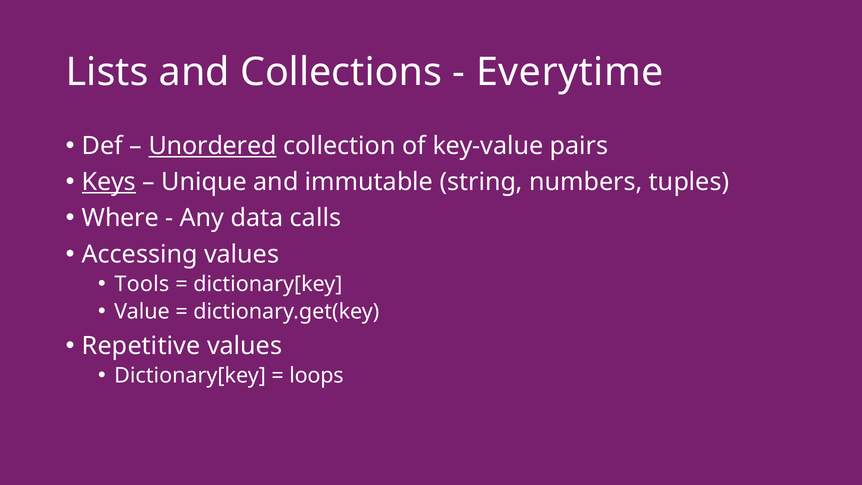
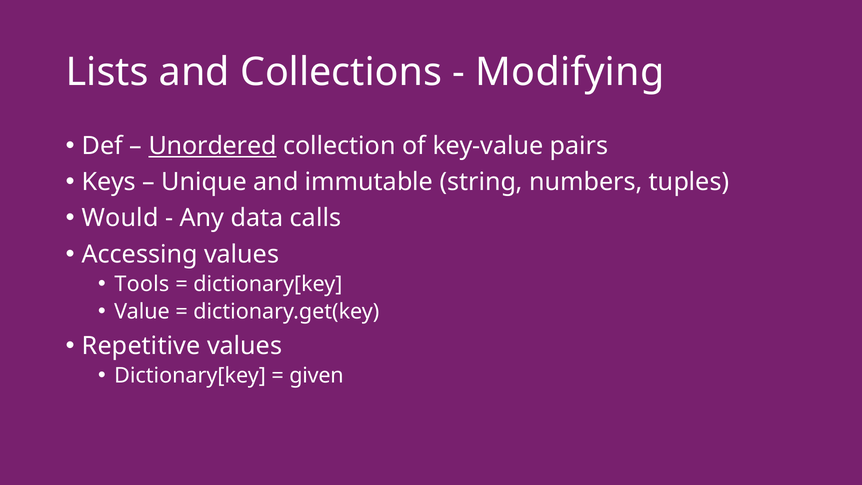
Everytime: Everytime -> Modifying (570, 72)
Keys underline: present -> none (109, 182)
Where: Where -> Would (120, 218)
loops: loops -> given (316, 376)
